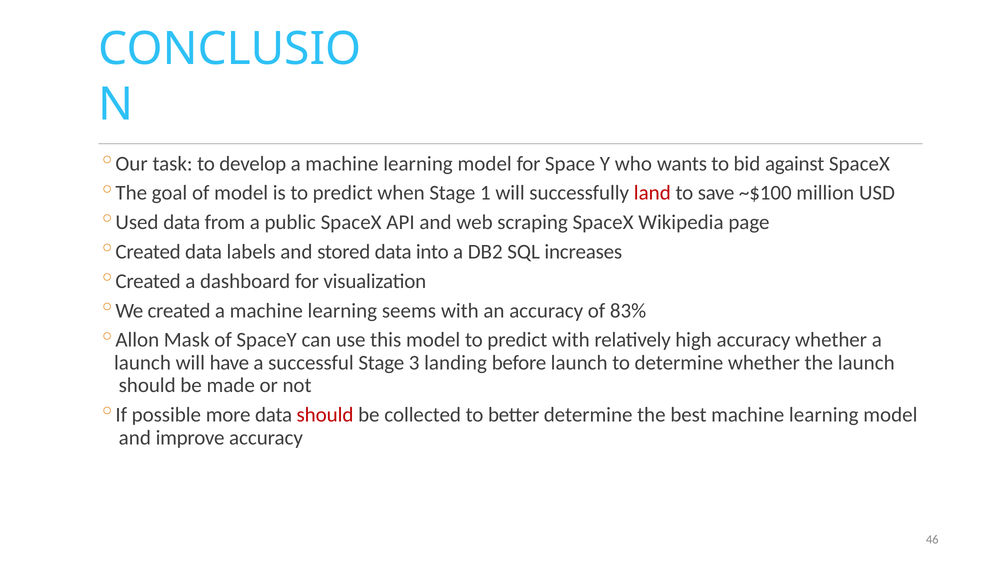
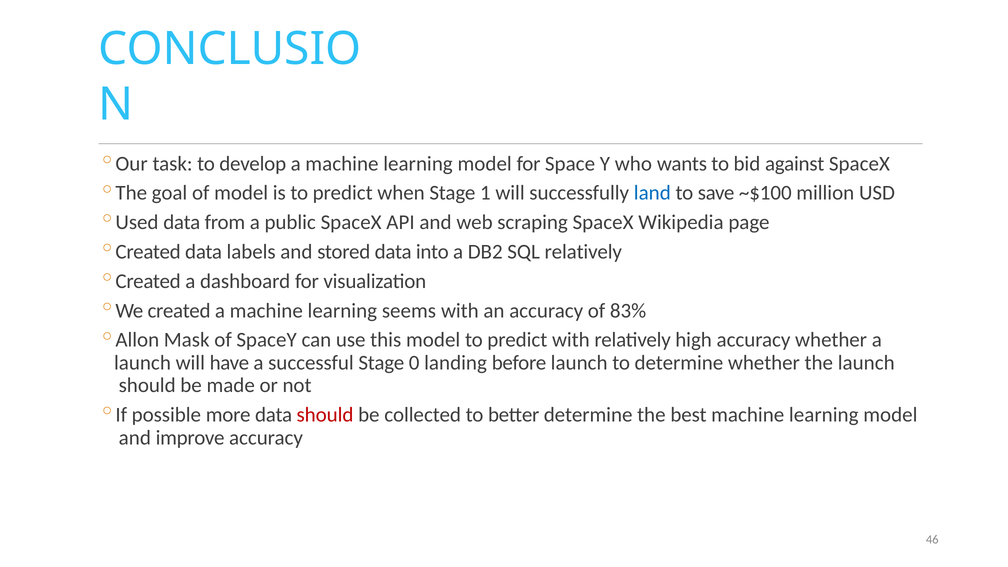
land colour: red -> blue (652, 193)
SQL increases: increases -> relatively (583, 252)
3: 3 -> 0 (414, 363)
